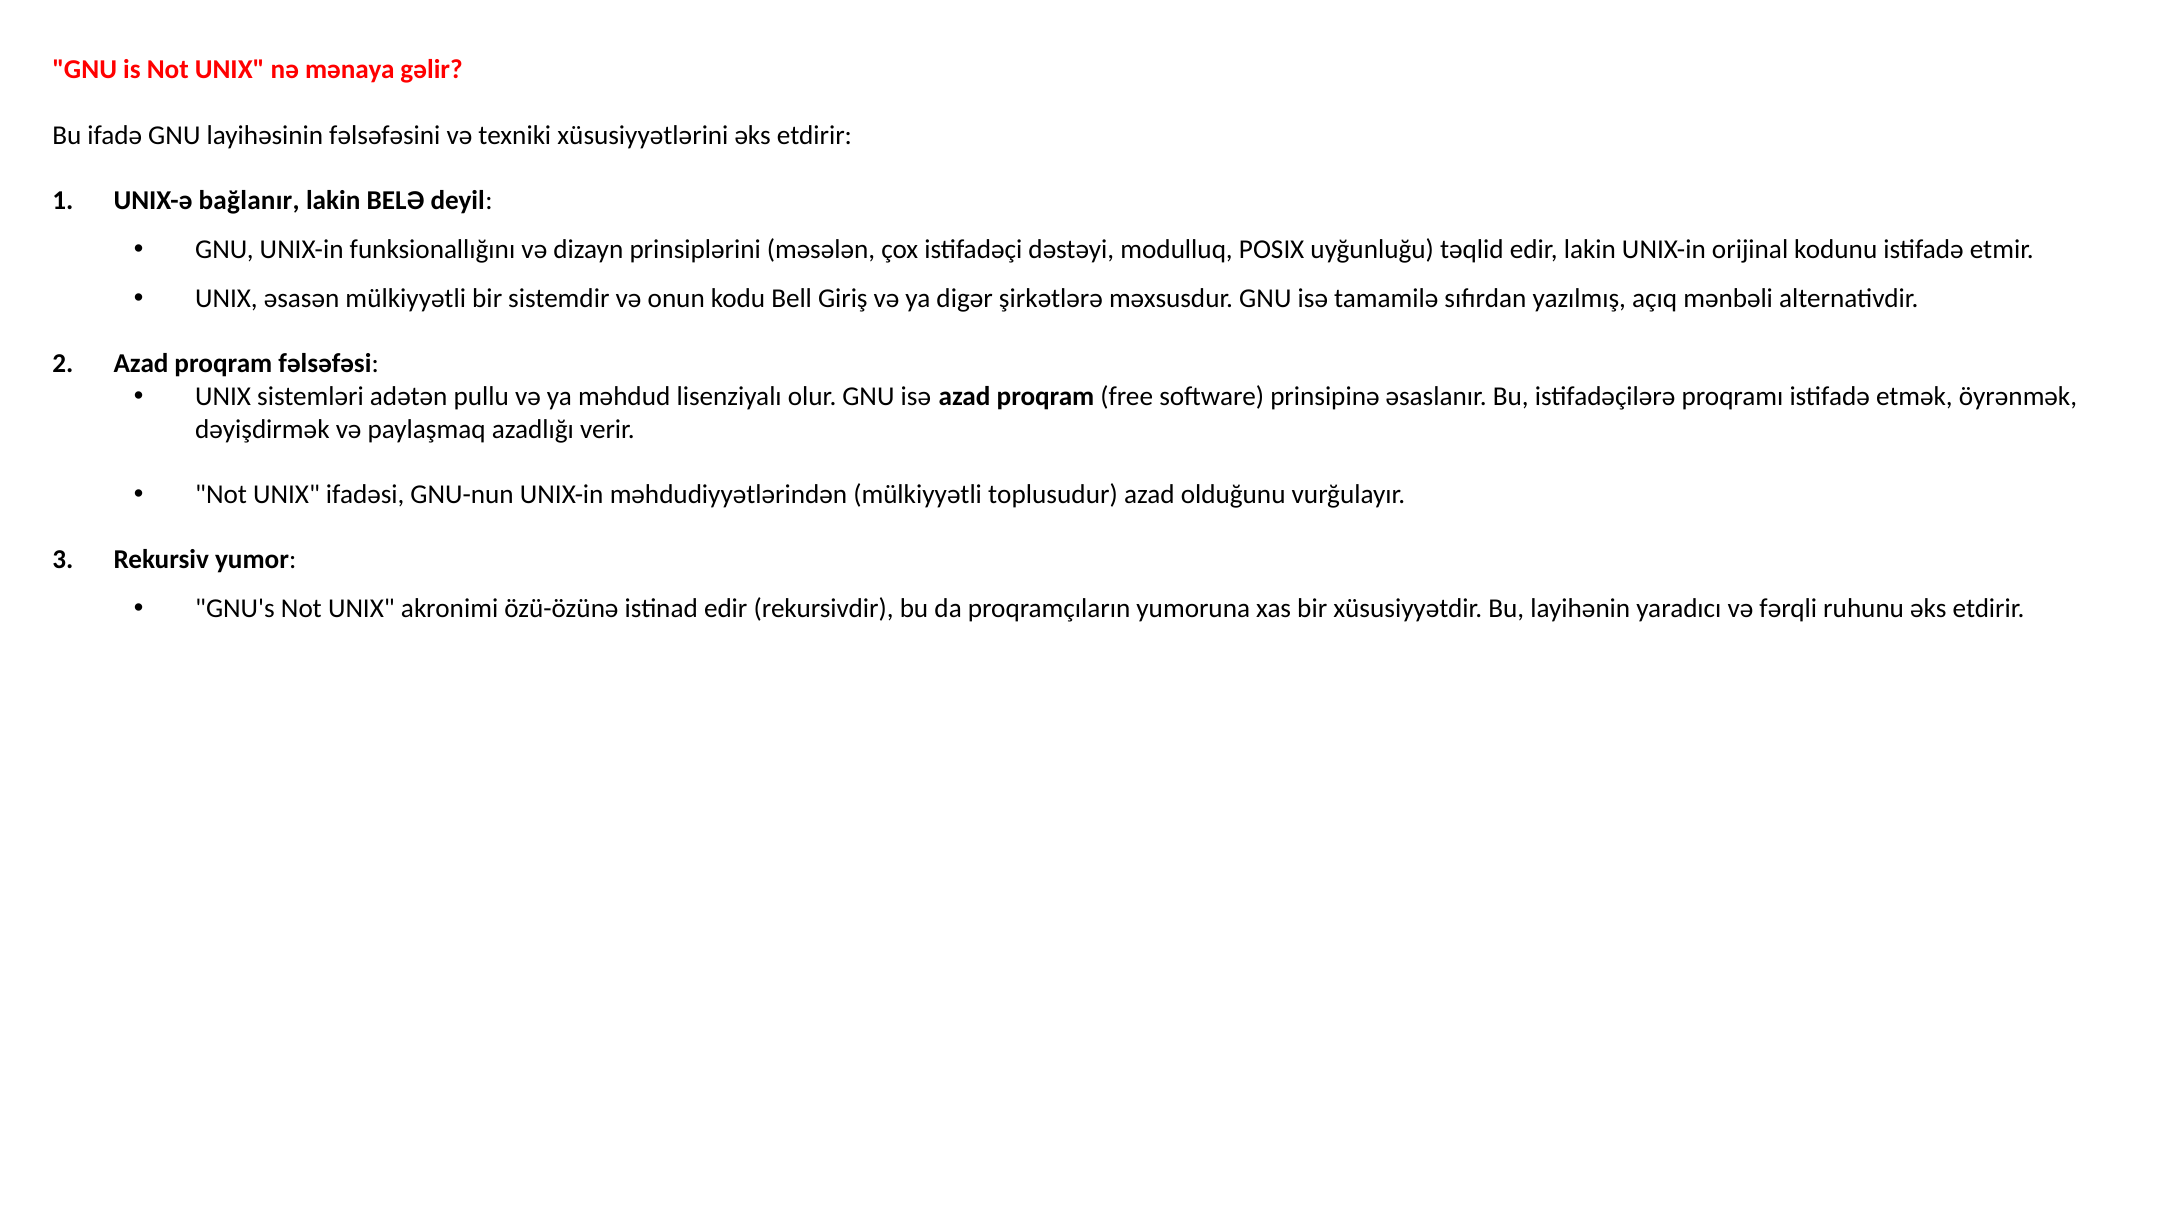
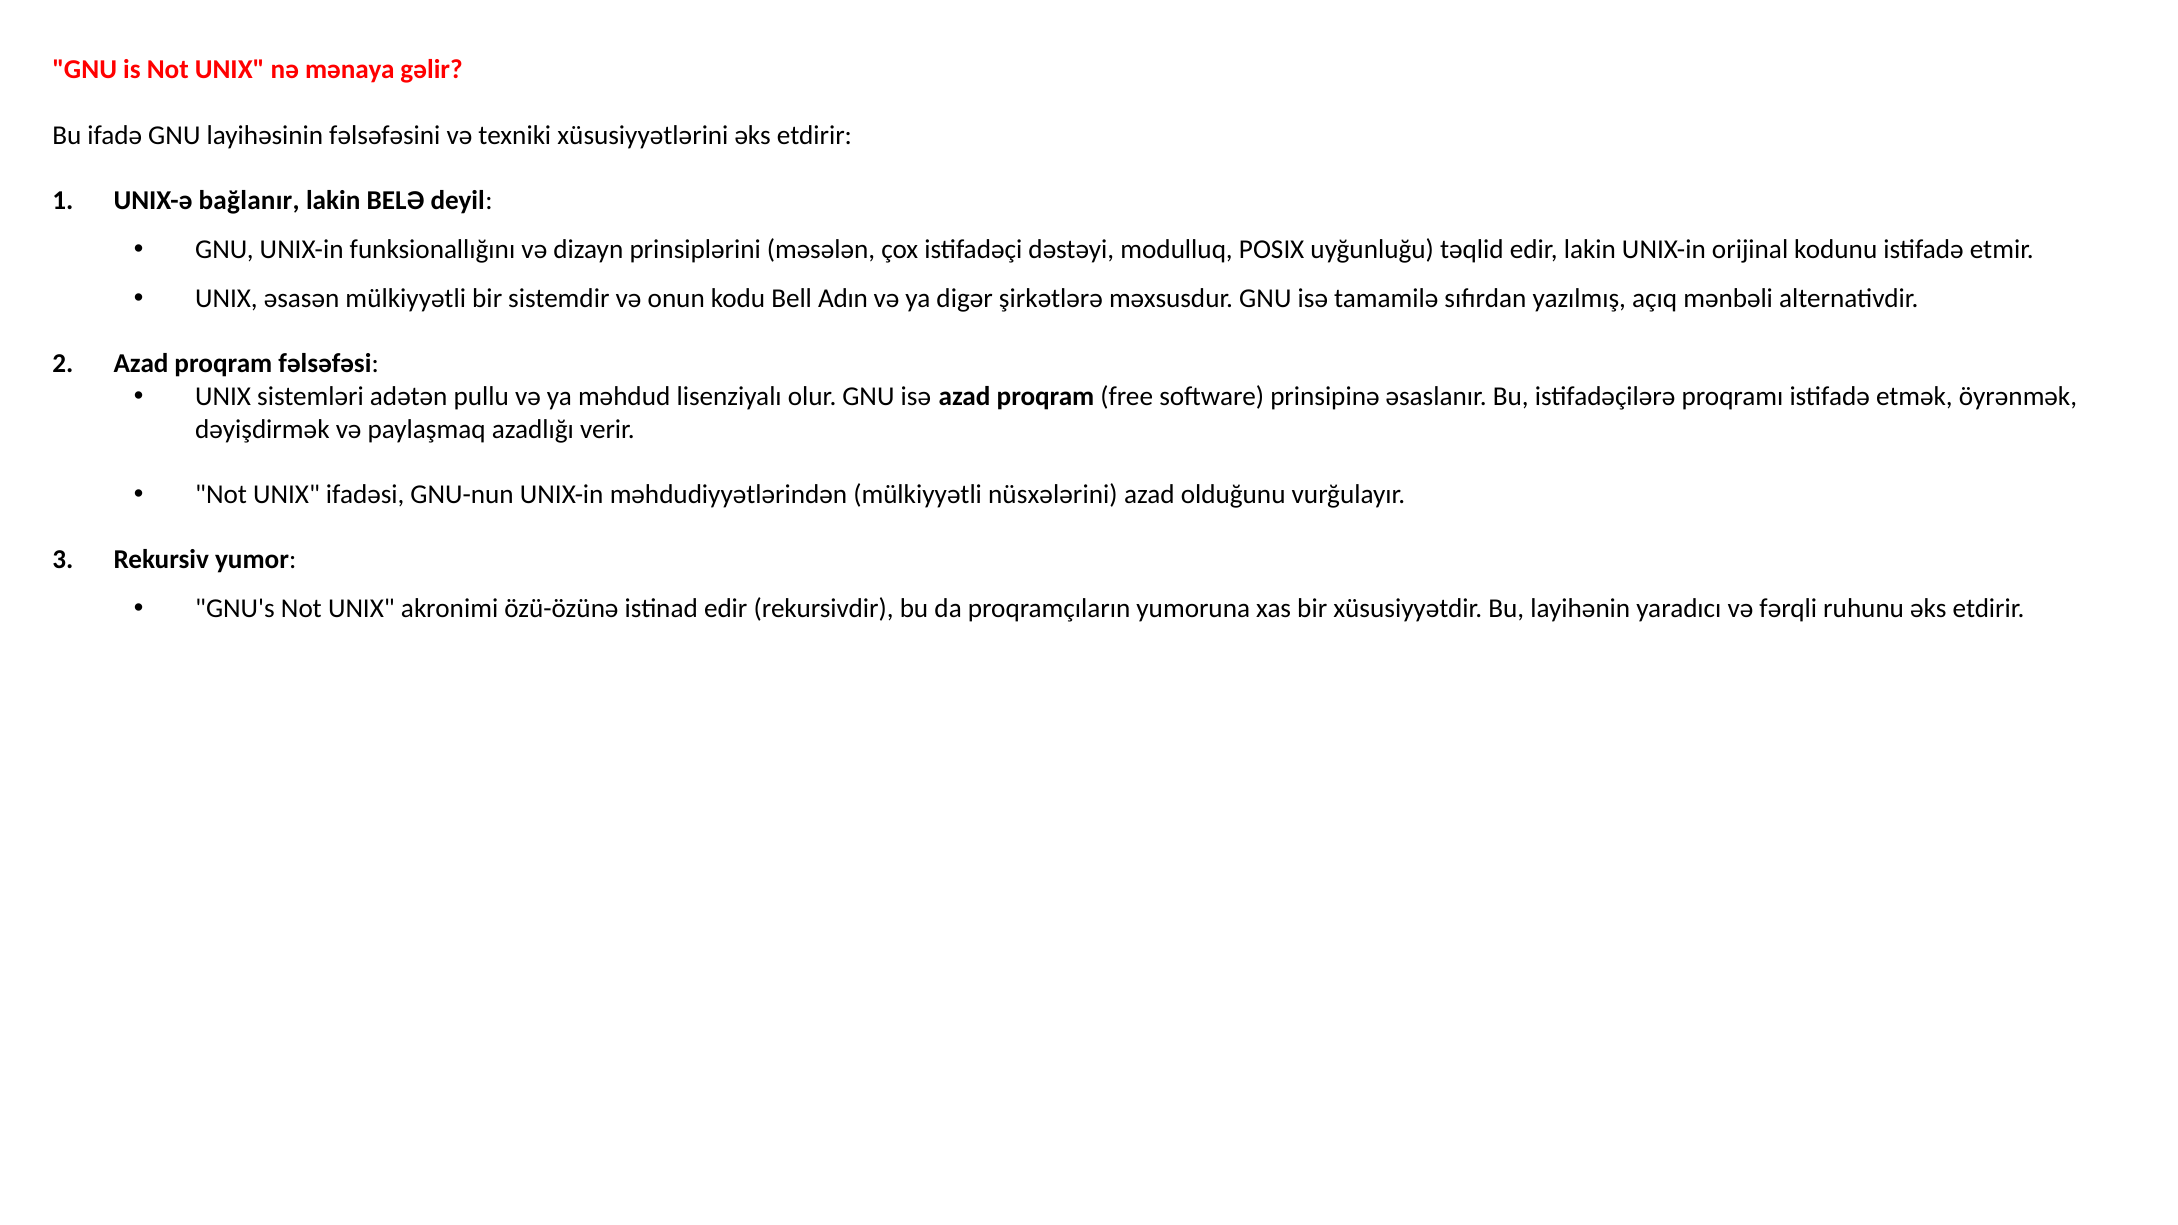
Giriş: Giriş -> Adın (843, 299)
toplusudur: toplusudur -> nüsxələrini (1053, 495)
